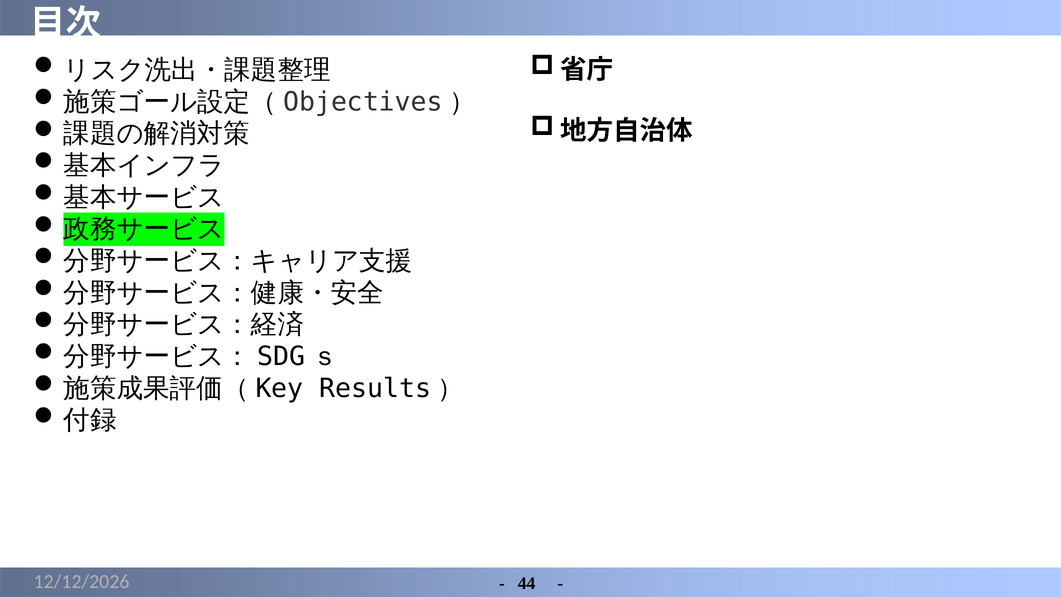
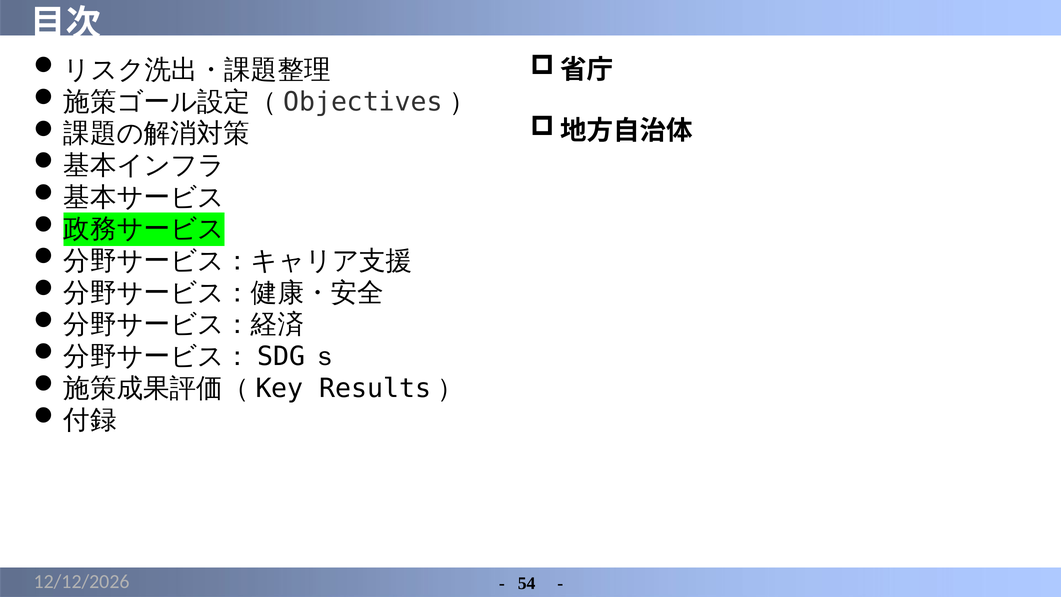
44: 44 -> 54 (527, 583)
